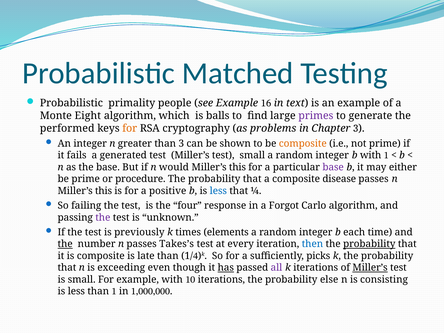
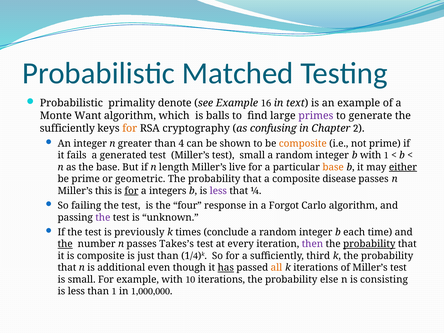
people: people -> denote (175, 103)
Eight: Eight -> Want (88, 116)
performed: performed -> sufficiently (67, 128)
problems: problems -> confusing (273, 128)
Chapter 3: 3 -> 2 (356, 128)
than 3: 3 -> 4 (181, 143)
would: would -> length (174, 167)
this: this -> live (237, 167)
base colour: purple -> orange (333, 167)
either underline: none -> present (403, 167)
procedure: procedure -> geometric (140, 179)
for underline: none -> present (131, 191)
positive: positive -> integers (168, 191)
less colour: blue -> purple (218, 191)
elements: elements -> conclude (226, 232)
then colour: blue -> purple (312, 244)
picks: picks -> third (318, 256)
late: late -> just (146, 256)
exceeding: exceeding -> additional (121, 268)
all colour: purple -> orange (276, 268)
Miller’s underline: present -> none (370, 268)
